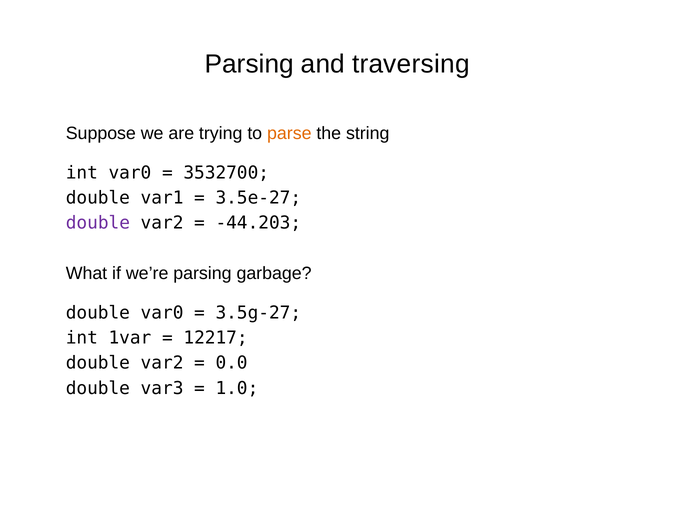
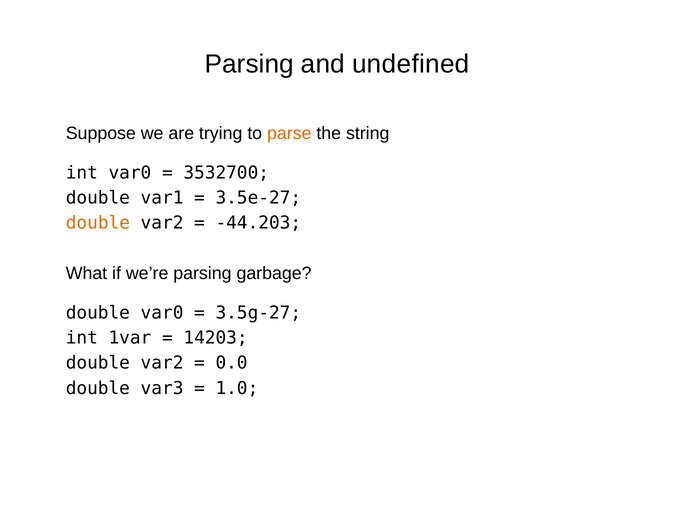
traversing: traversing -> undefined (411, 64)
double colour: purple -> orange (98, 223)
12217: 12217 -> 14203 (216, 338)
